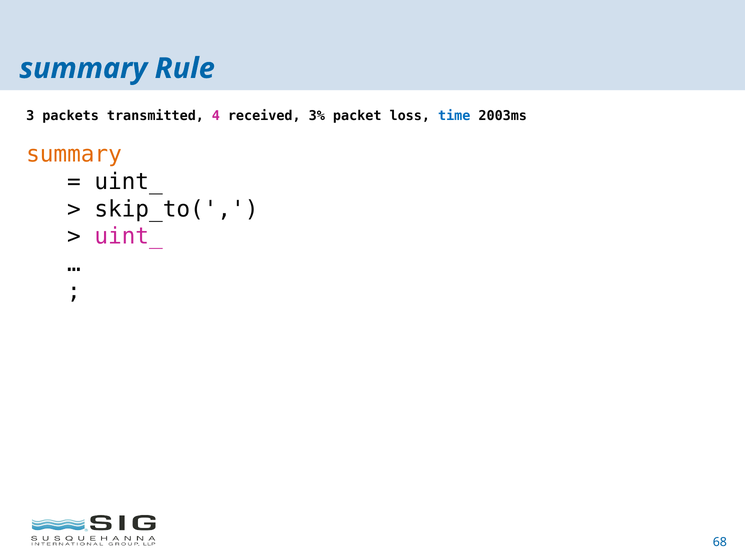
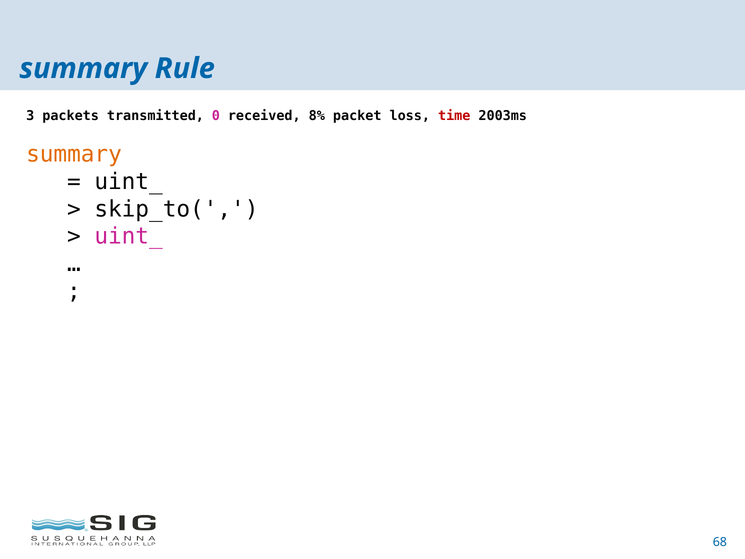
4: 4 -> 0 (216, 116)
3%: 3% -> 8% (317, 116)
time colour: blue -> red (454, 116)
